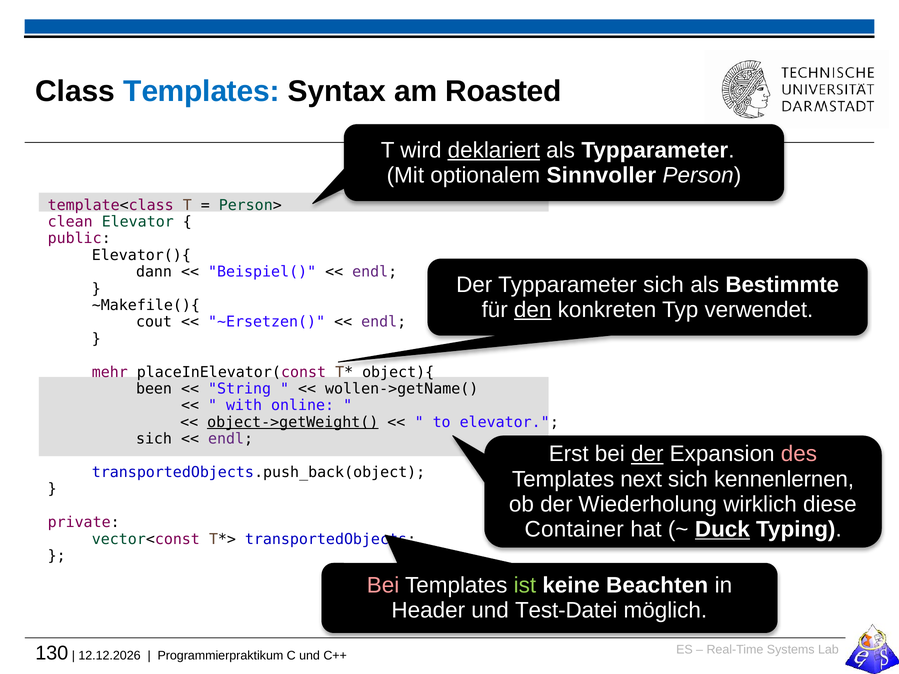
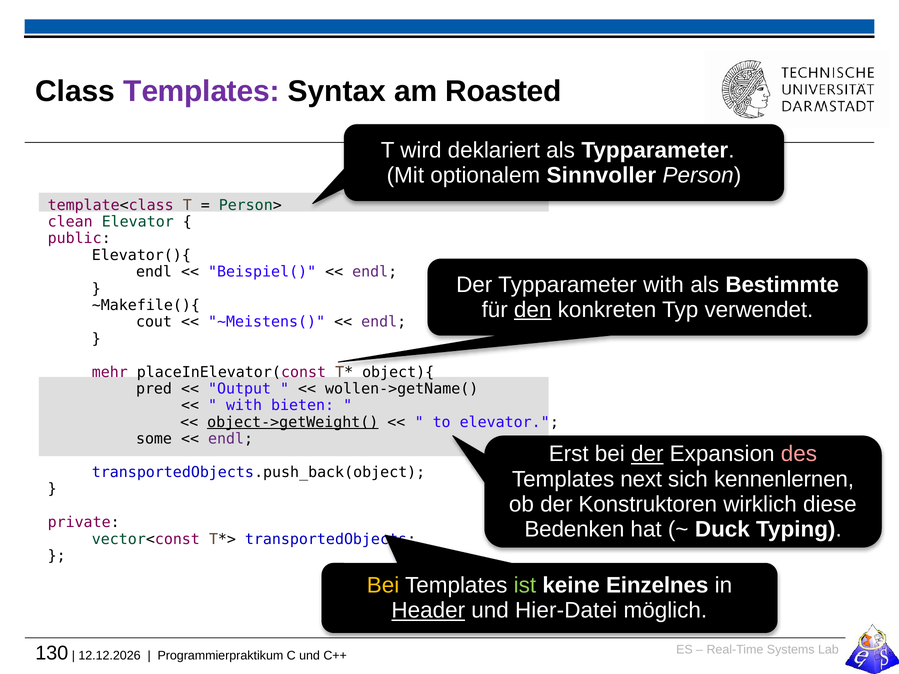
Templates colour: blue -> purple (202, 91)
deklariert underline: present -> none (494, 150)
dann: dann -> endl (154, 272)
Typparameter sich: sich -> with (663, 285)
~Ersetzen(: ~Ersetzen( -> ~Meistens( (267, 322)
been: been -> pred (154, 389)
String: String -> Output (240, 389)
online: online -> bieten (303, 406)
sich: sich -> some (154, 439)
Wiederholung: Wiederholung -> Konstruktoren (648, 504)
Container: Container -> Bedenken (574, 529)
Duck underline: present -> none (722, 529)
Bei colour: pink -> yellow (383, 586)
Beachten: Beachten -> Einzelnes (657, 586)
Header underline: none -> present (428, 611)
Test-Datei: Test-Datei -> Hier-Datei (566, 611)
